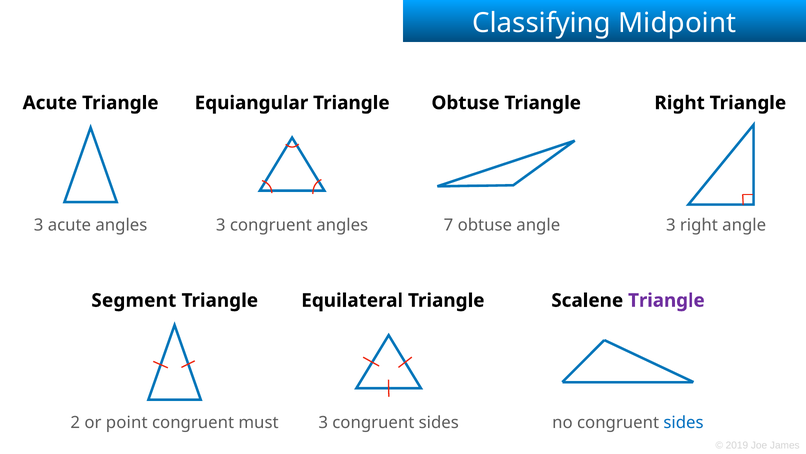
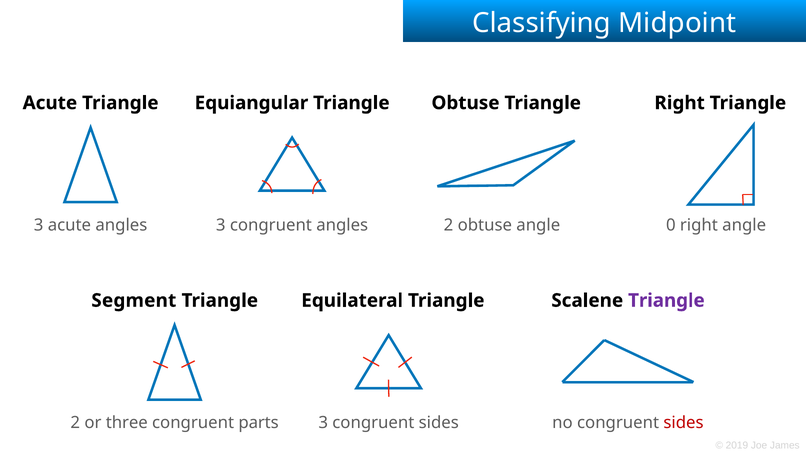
angles 7: 7 -> 2 (449, 225)
angle 3: 3 -> 0 (671, 225)
point: point -> three (127, 422)
must: must -> parts (259, 422)
sides colour: blue -> red (684, 422)
